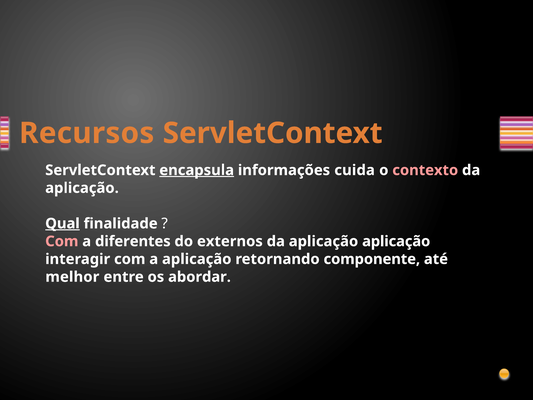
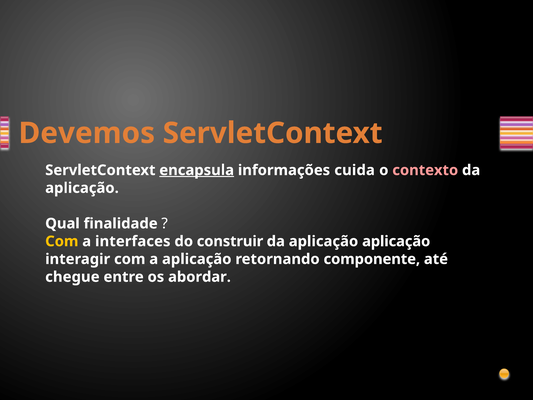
Recursos: Recursos -> Devemos (87, 133)
Qual underline: present -> none (63, 223)
Com colour: pink -> yellow (62, 241)
diferentes: diferentes -> interfaces (133, 241)
externos: externos -> construir (230, 241)
melhor: melhor -> chegue (72, 277)
